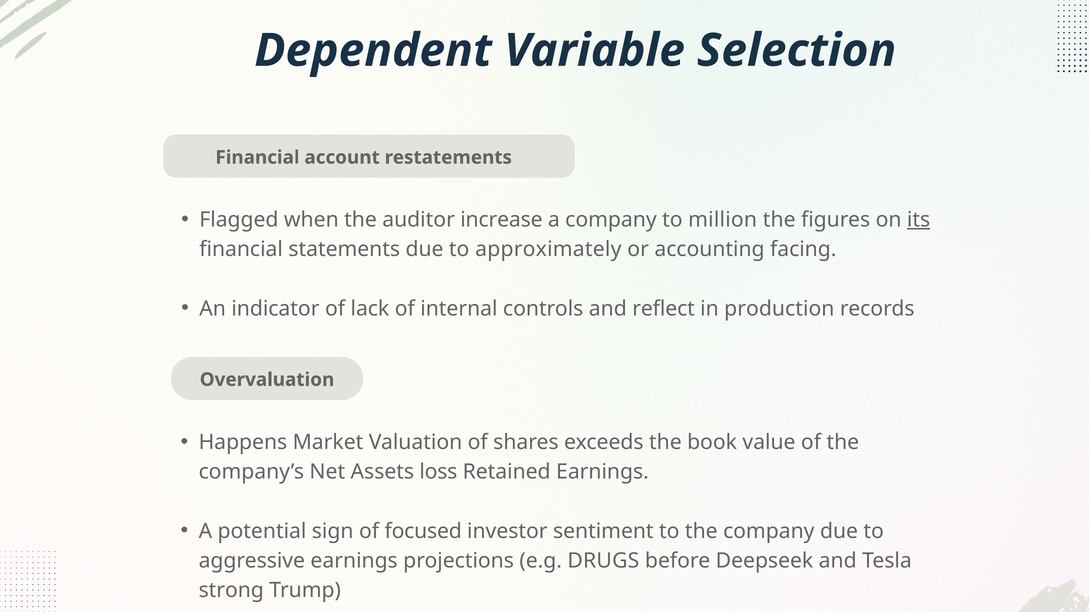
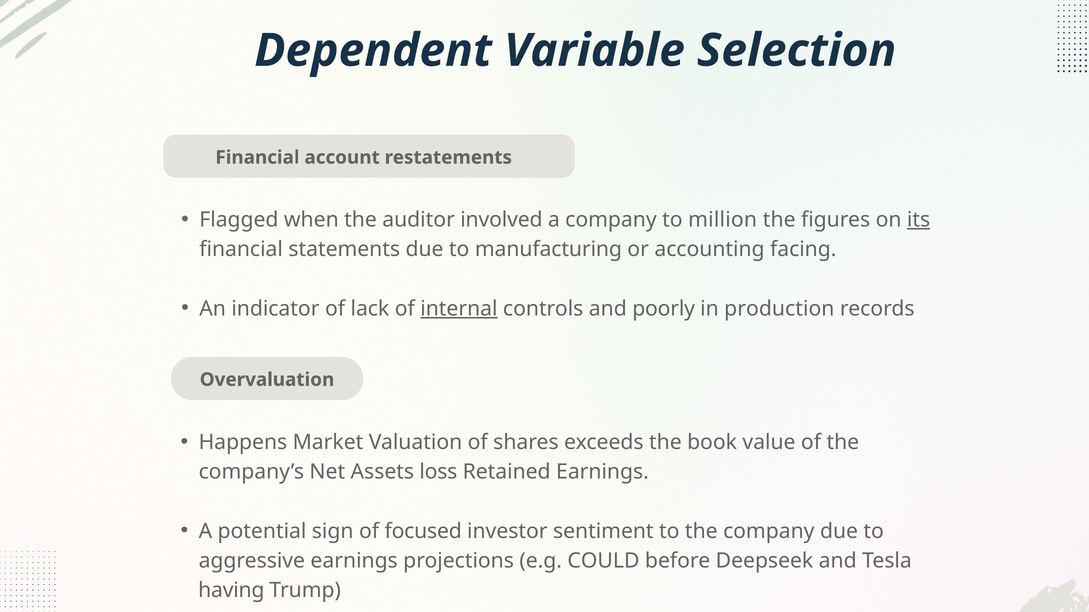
increase: increase -> involved (501, 220)
approximately: approximately -> manufacturing (548, 250)
internal underline: none -> present (459, 309)
reflect: reflect -> poorly (664, 309)
DRUGS: DRUGS -> COULD (603, 561)
strong: strong -> having (231, 591)
